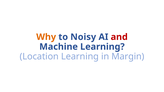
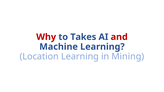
Why colour: orange -> red (46, 37)
Noisy: Noisy -> Takes (83, 37)
Margin: Margin -> Mining (128, 57)
